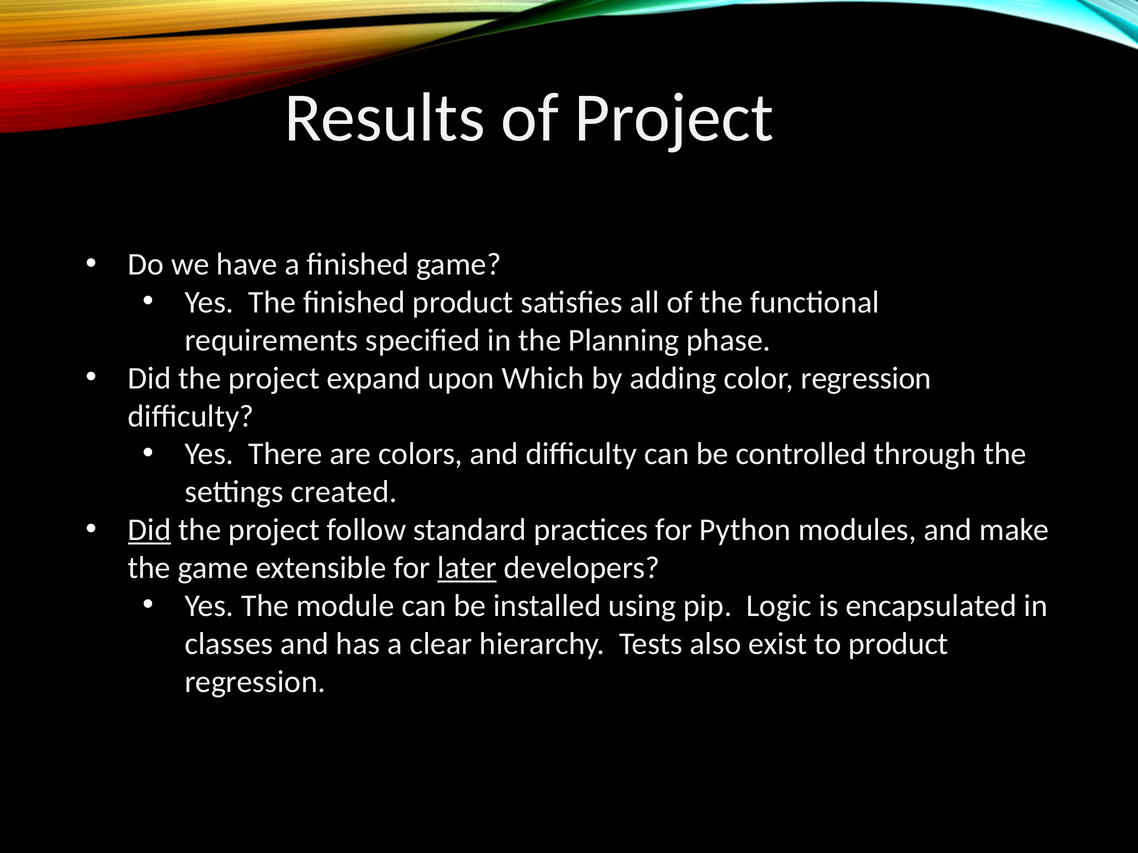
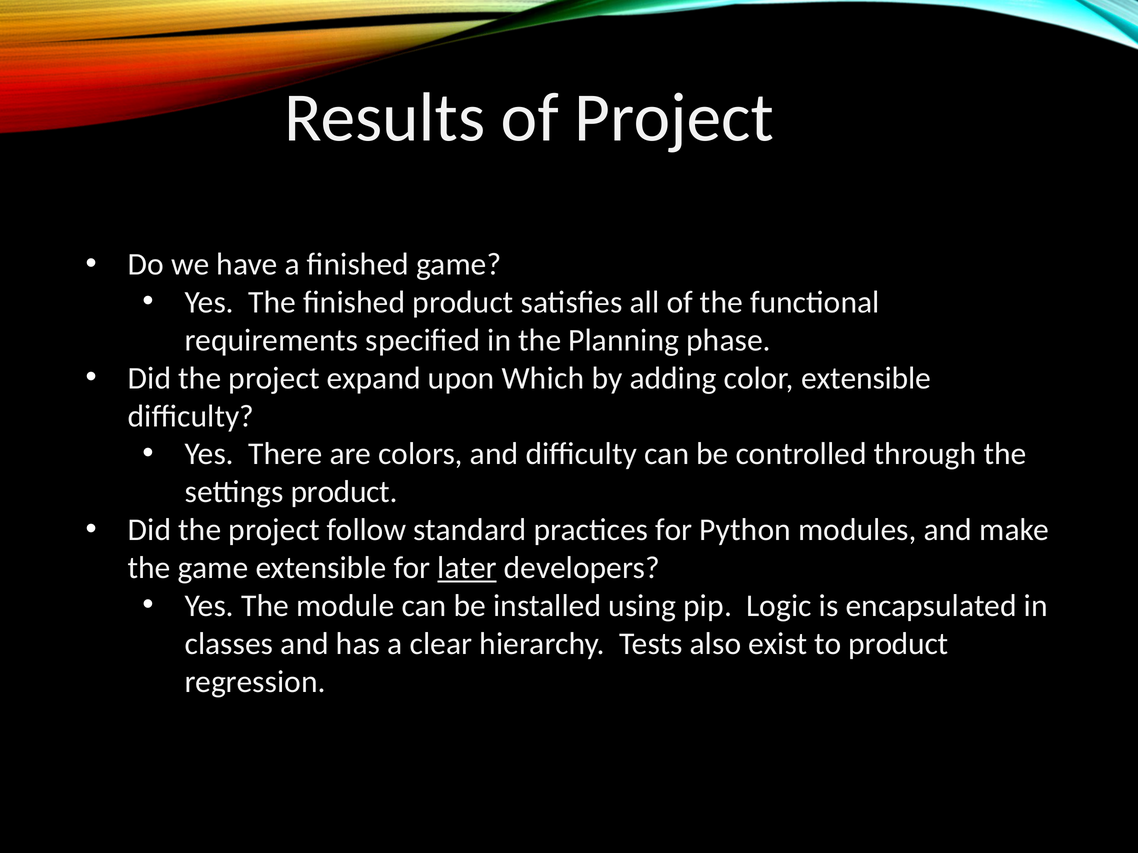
color regression: regression -> extensible (866, 378)
settings created: created -> product (344, 492)
Did underline: present -> none (150, 530)
